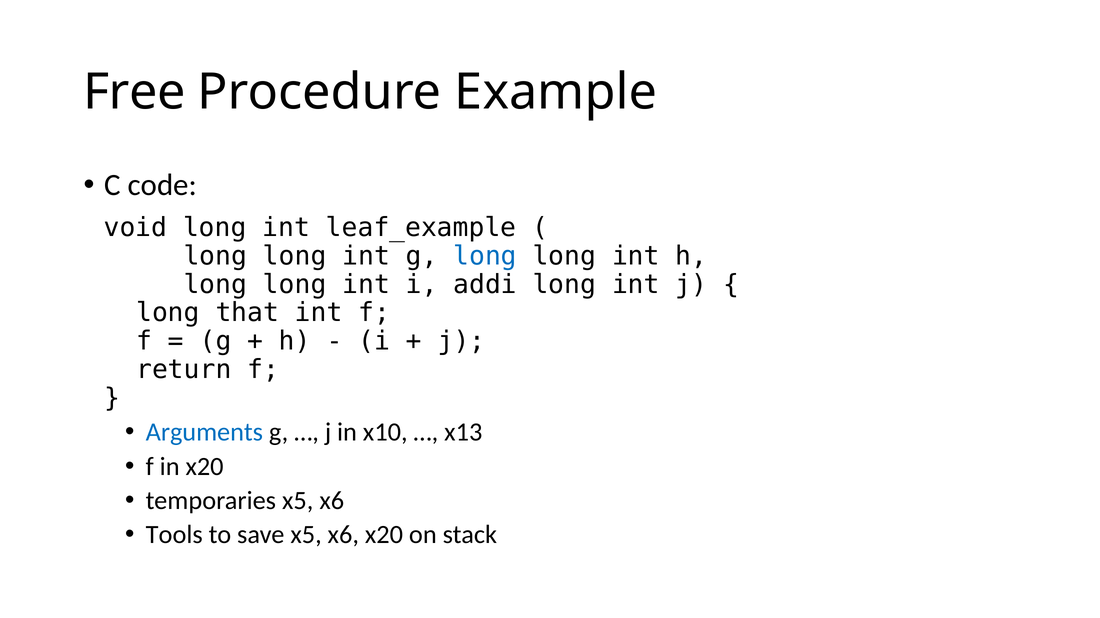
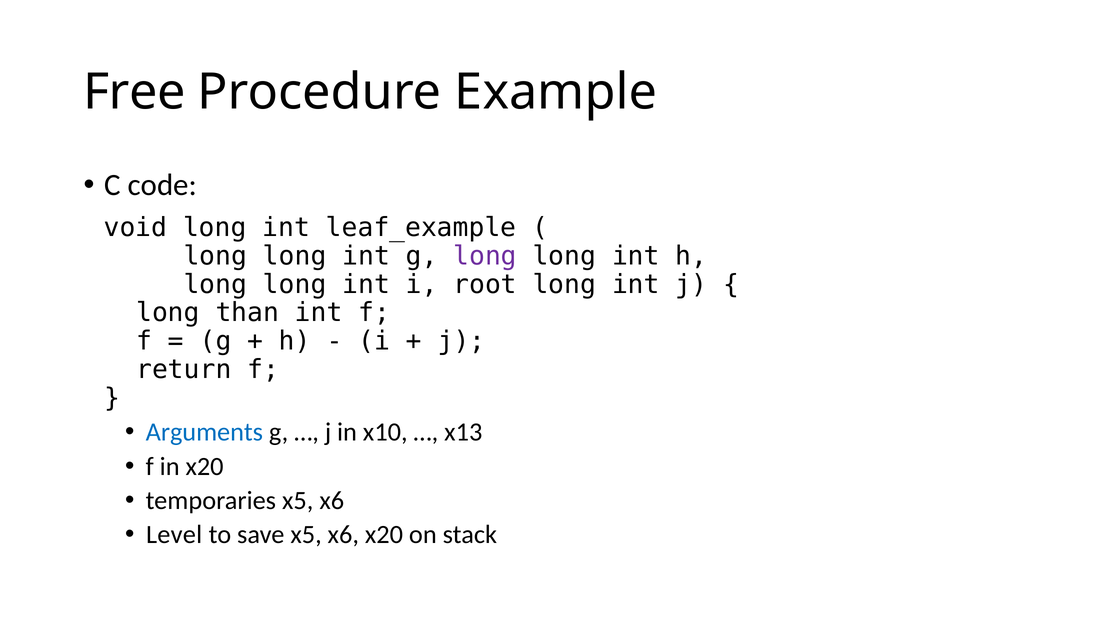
long colour: blue -> purple (485, 256)
addi: addi -> root (485, 285)
that: that -> than (247, 313)
Tools: Tools -> Level (174, 535)
